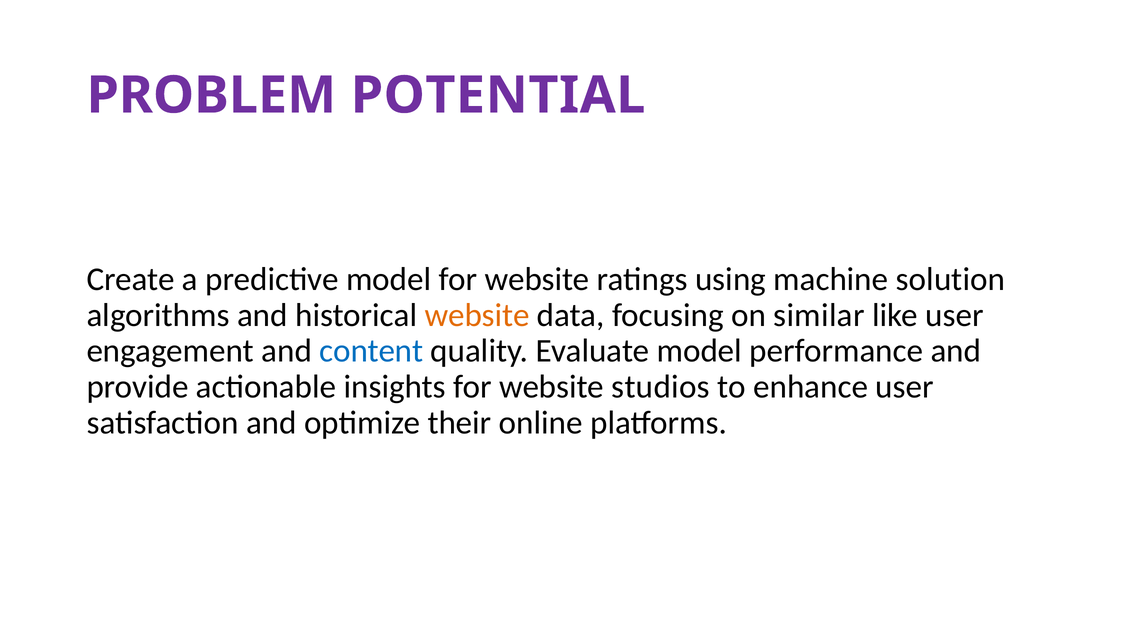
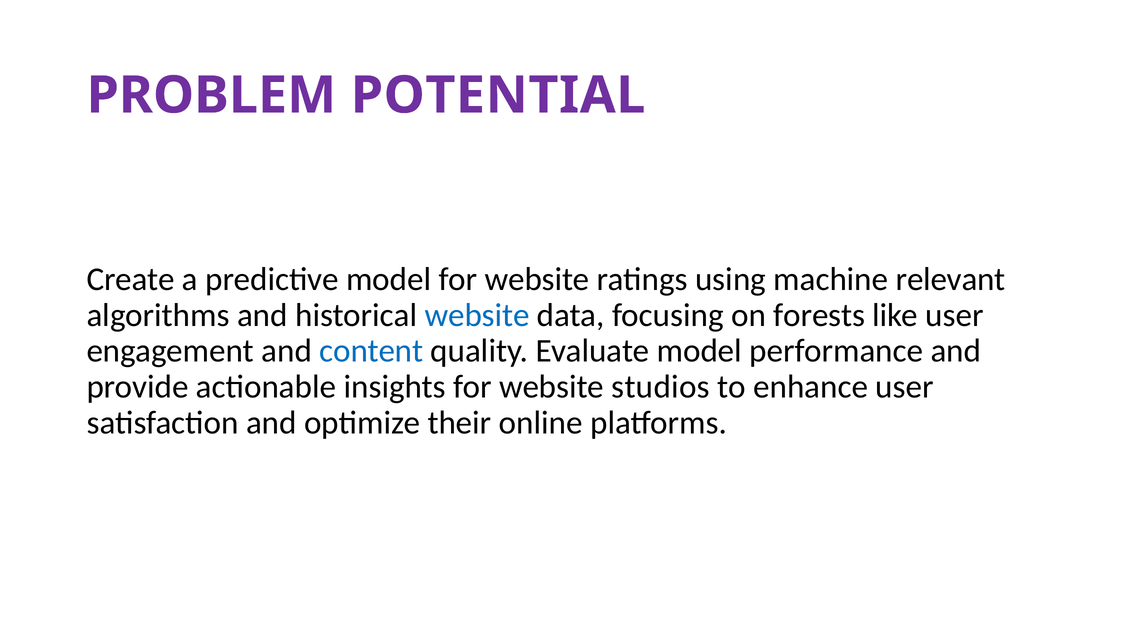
solution: solution -> relevant (951, 279)
website colour: orange -> blue (477, 315)
similar: similar -> forests (819, 315)
